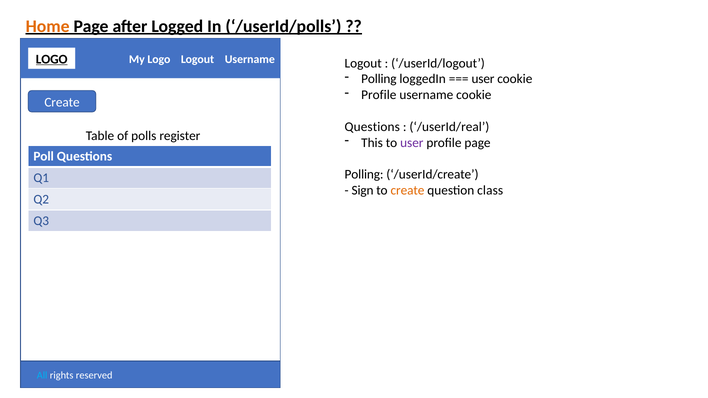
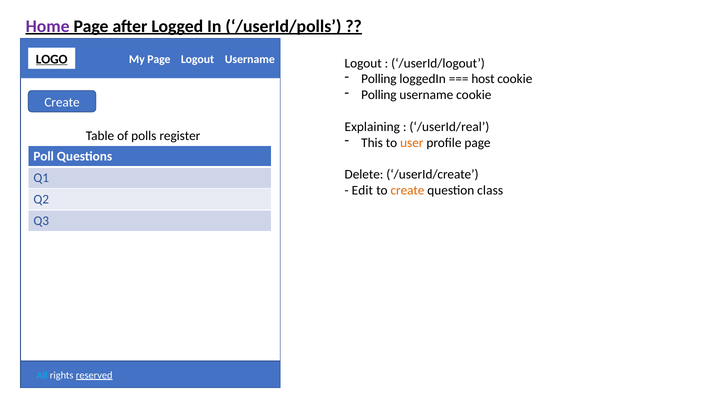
Home colour: orange -> purple (48, 26)
My Logo: Logo -> Page (159, 59)
user: user -> host (483, 79)
Profile: Profile -> Polling (379, 95)
Questions: Questions -> Explaining (372, 127)
user colour: purple -> orange (412, 143)
Polling: Polling -> Delete (364, 175)
Sign: Sign -> Edit (362, 191)
reserved underline: none -> present (94, 375)
